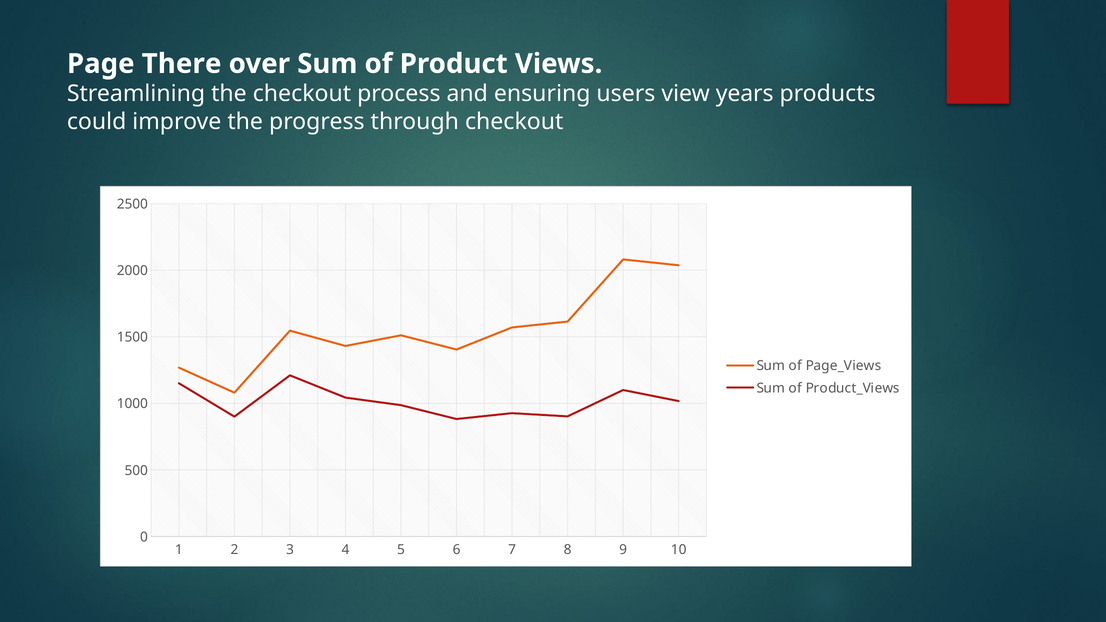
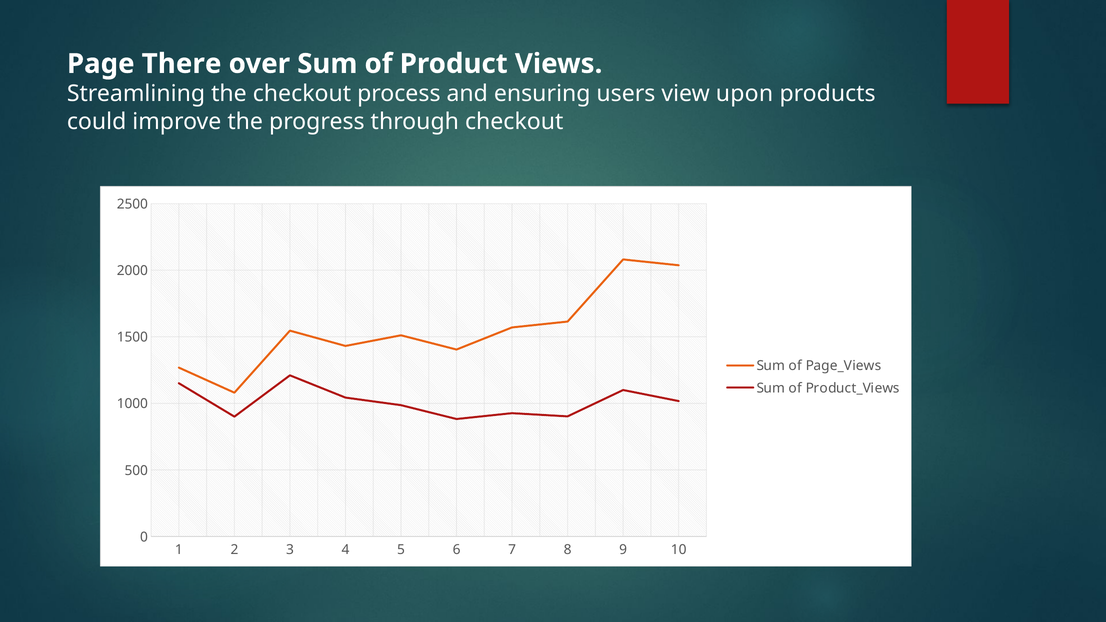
years: years -> upon (744, 94)
